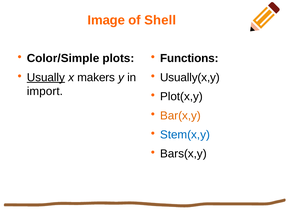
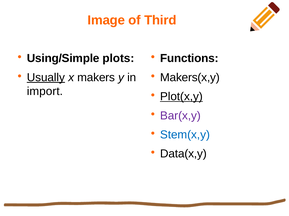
Shell: Shell -> Third (160, 20)
Color/Simple: Color/Simple -> Using/Simple (63, 59)
Usually(x,y: Usually(x,y -> Makers(x,y (190, 78)
Plot(x,y underline: none -> present (181, 97)
Bar(x,y colour: orange -> purple (180, 116)
Bars(x,y: Bars(x,y -> Data(x,y (183, 154)
